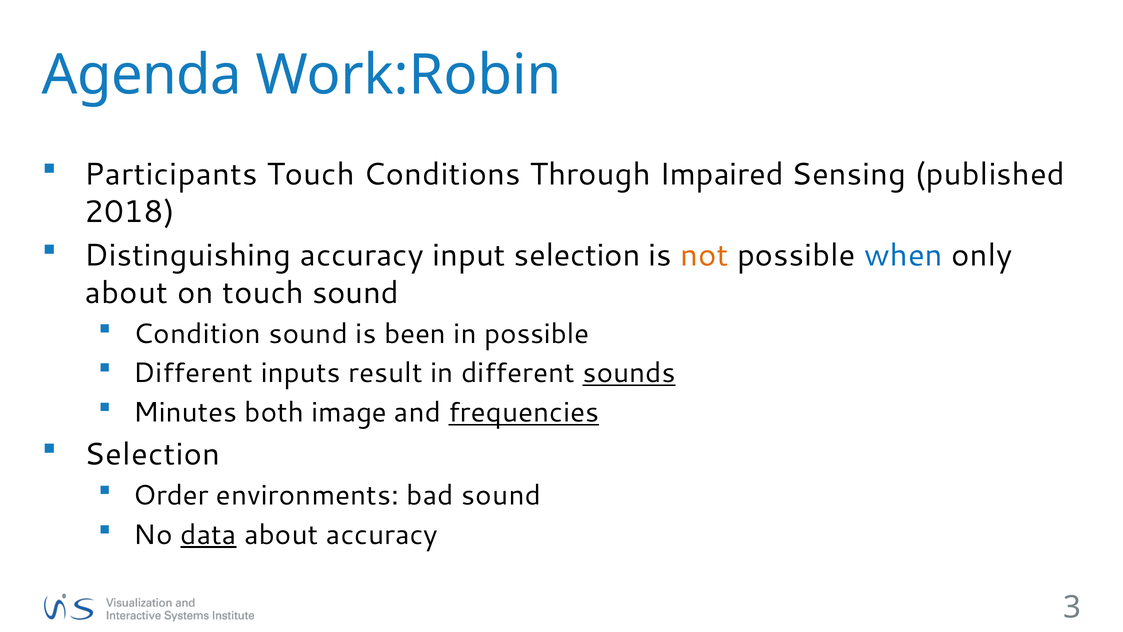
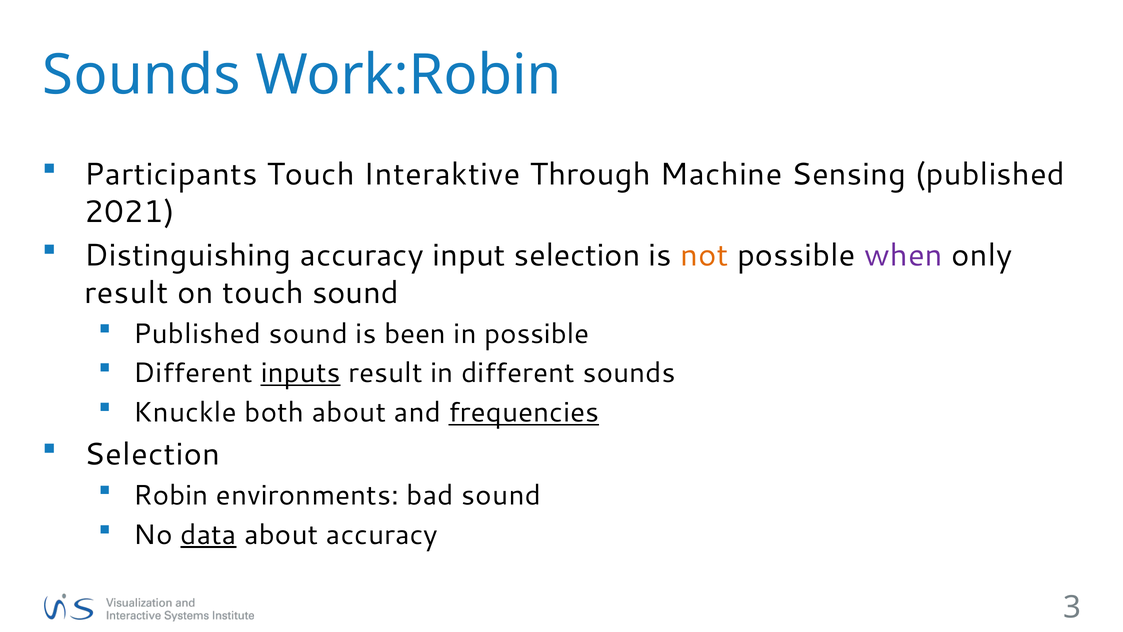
Agenda: Agenda -> Sounds (141, 75)
Conditions: Conditions -> Interaktive (442, 174)
Impaired: Impaired -> Machine (721, 174)
2018: 2018 -> 2021 (130, 212)
when colour: blue -> purple (904, 255)
about: about -> result (126, 293)
Condition: Condition -> Published (197, 334)
inputs underline: none -> present (301, 373)
sounds underline: present -> none (629, 373)
Minutes: Minutes -> Knuckle (185, 412)
both image: image -> about (349, 412)
Order: Order -> Robin (171, 495)
